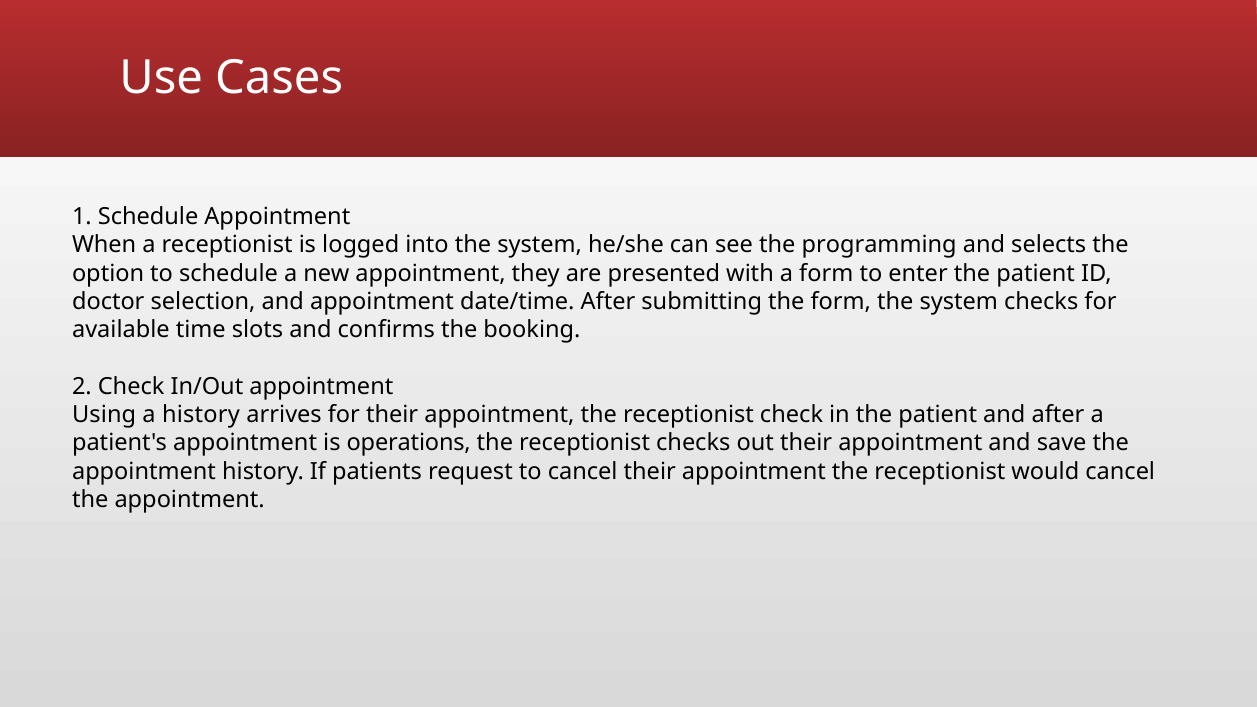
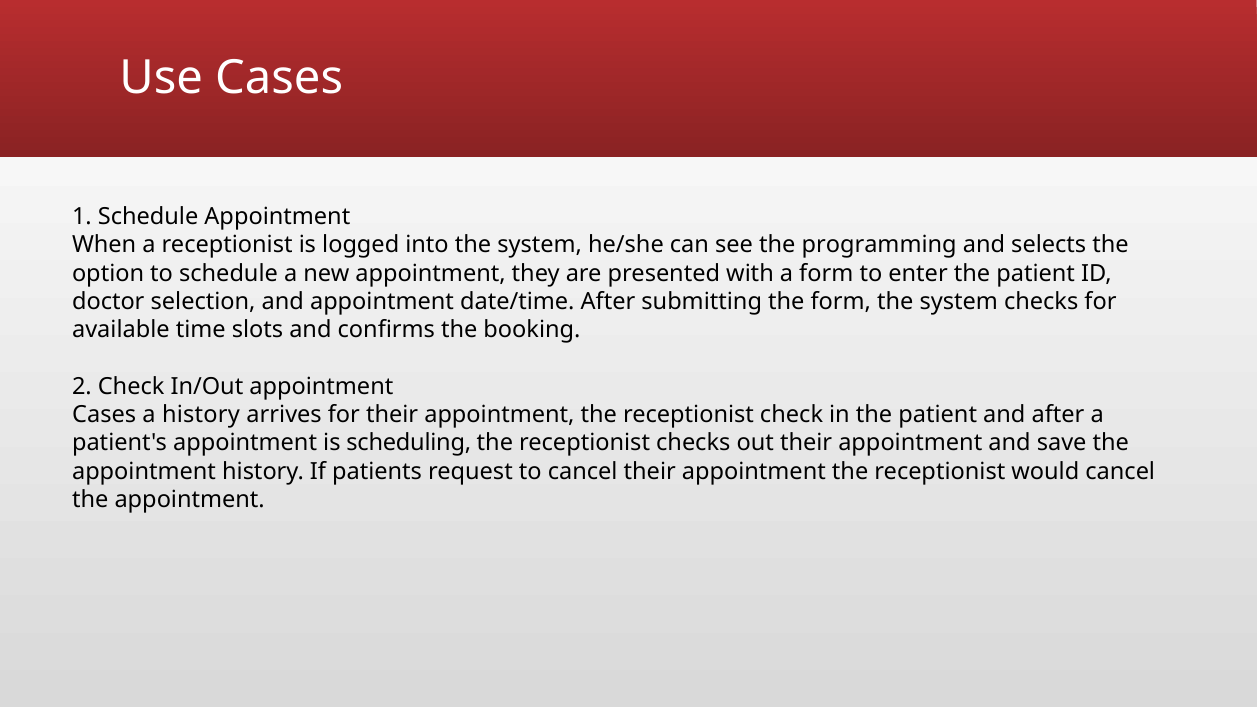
Using: Using -> Cases (104, 415)
operations: operations -> scheduling (409, 443)
